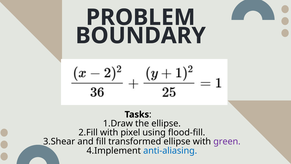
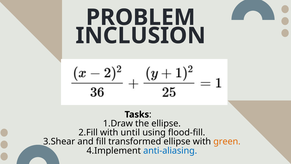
BOUNDARY: BOUNDARY -> INCLUSION (141, 36)
pixel: pixel -> until (130, 132)
green colour: purple -> orange (227, 141)
